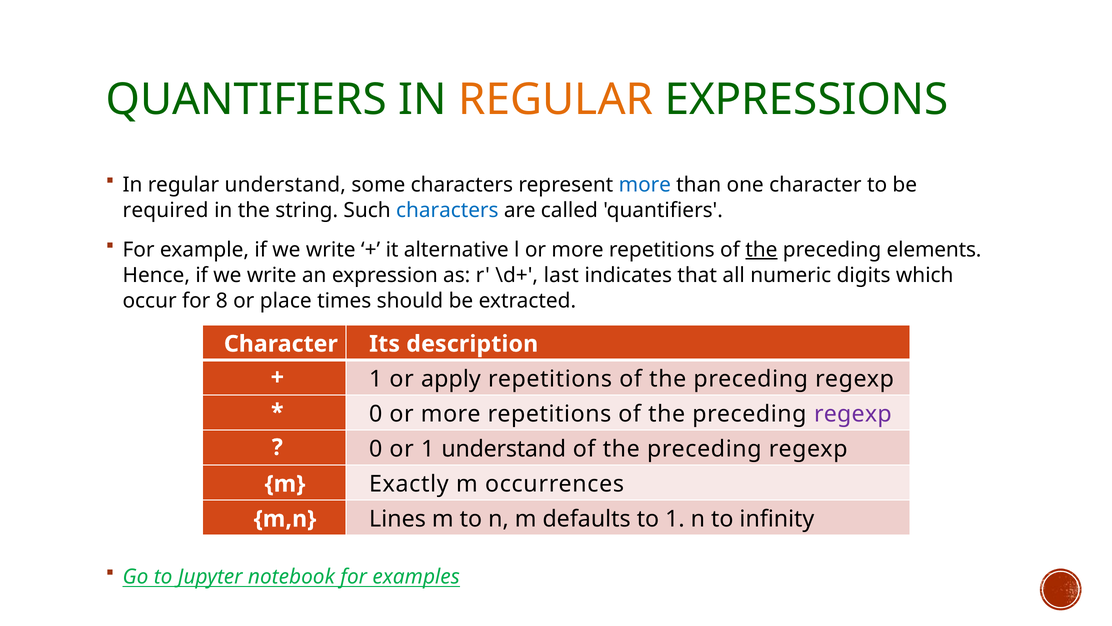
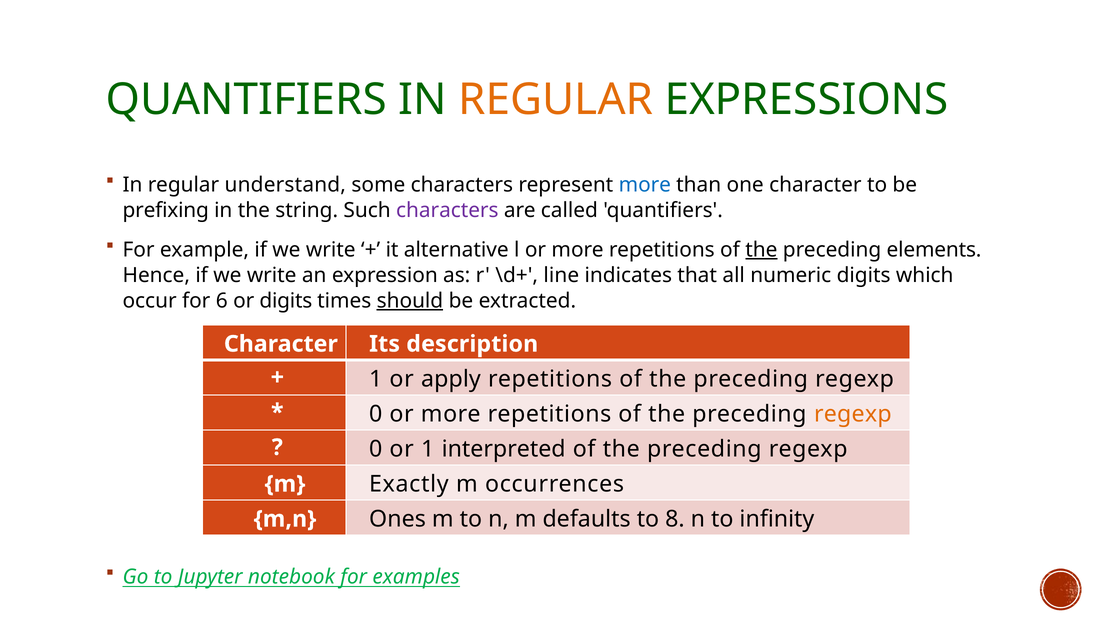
required: required -> prefixing (166, 210)
characters colour: blue -> purple (447, 210)
last: last -> line (561, 275)
8: 8 -> 6 (222, 301)
or place: place -> digits (286, 301)
should underline: none -> present (410, 301)
regexp colour: purple -> orange (853, 414)
1 understand: understand -> interpreted (504, 449)
Lines: Lines -> Ones (397, 519)
to 1: 1 -> 8 (675, 519)
